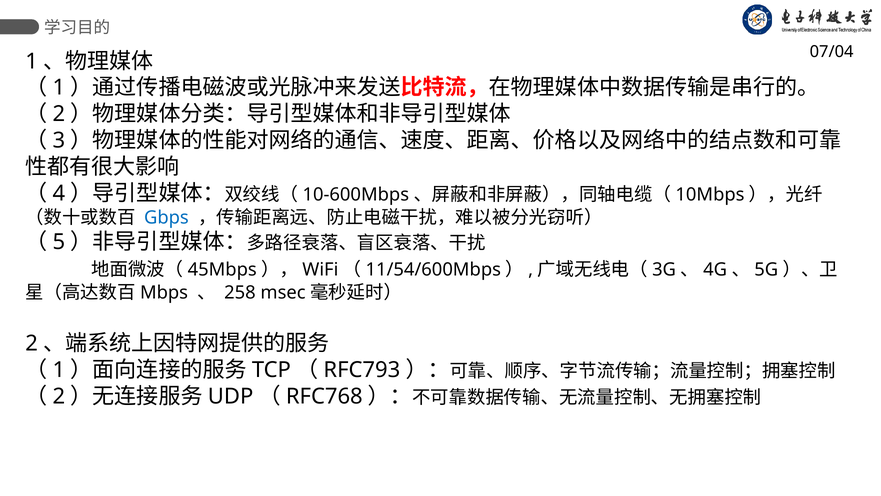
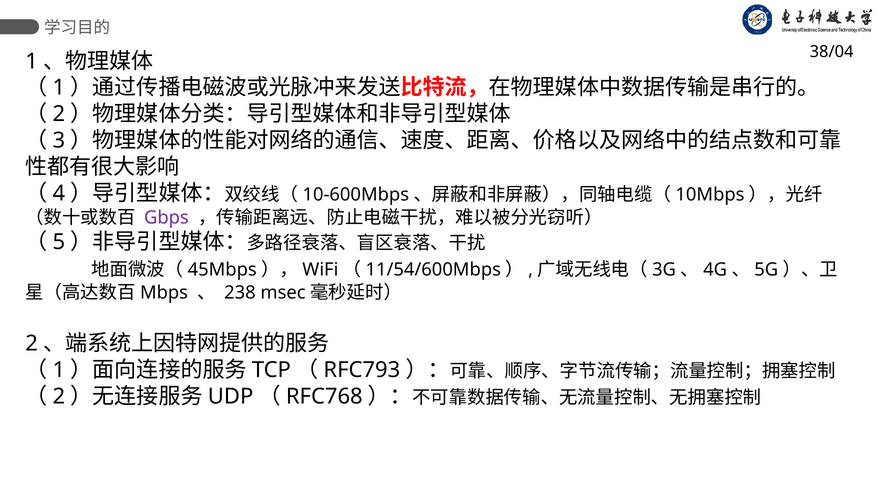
07/04: 07/04 -> 38/04 (832, 52)
Gbps colour: blue -> purple (166, 217)
258: 258 -> 238 (240, 292)
